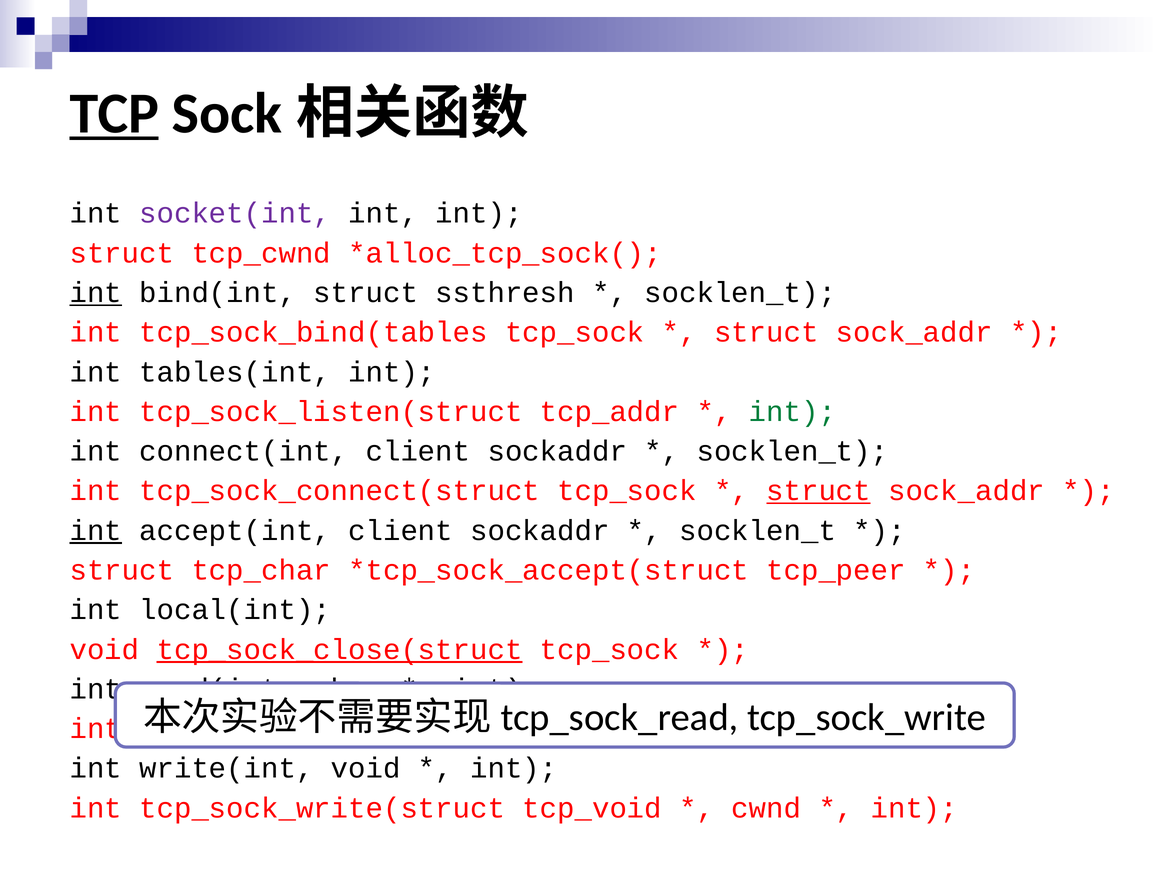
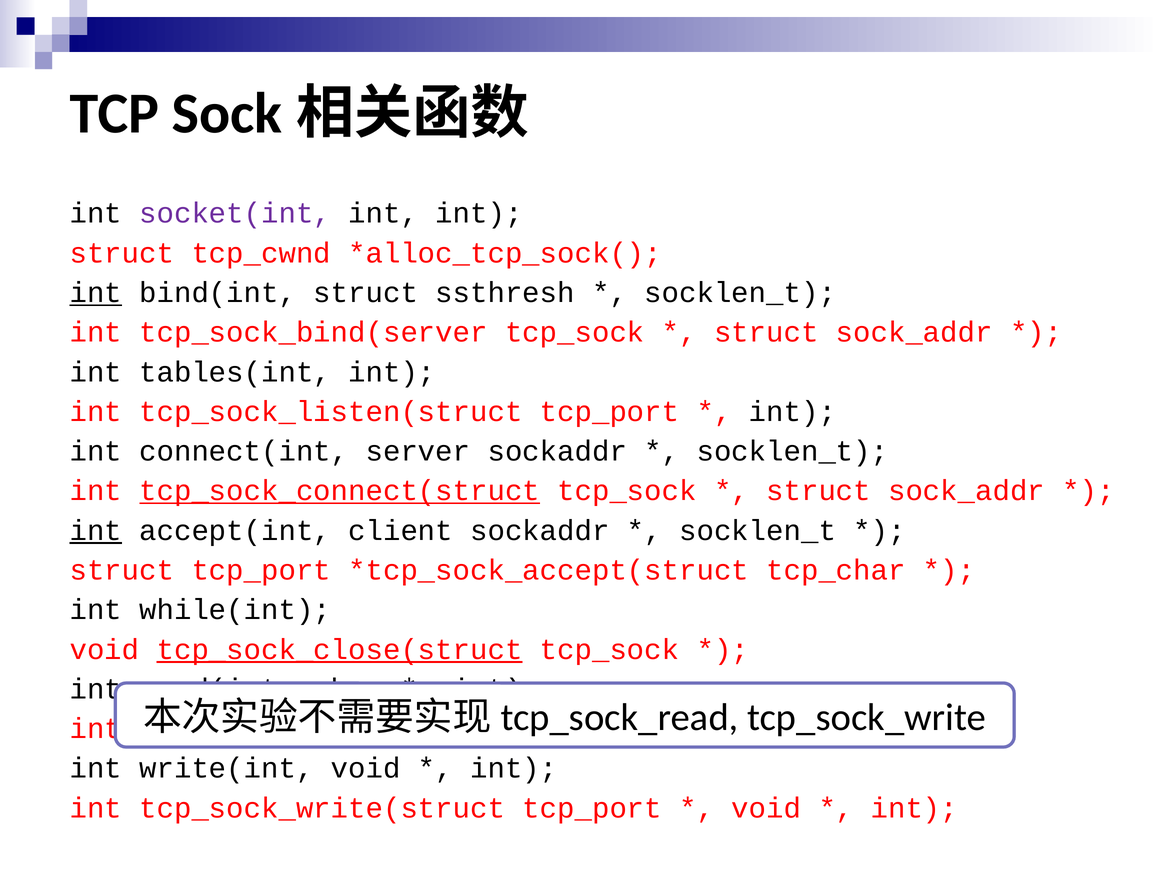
TCP underline: present -> none (114, 114)
tcp_sock_bind(tables: tcp_sock_bind(tables -> tcp_sock_bind(server (313, 333)
tcp_sock_listen(struct tcp_addr: tcp_addr -> tcp_port (610, 412)
int colour: green -> black (792, 412)
connect(int client: client -> server (418, 452)
tcp_sock_connect(struct underline: none -> present (340, 491)
struct underline: present -> none (819, 491)
struct tcp_char: tcp_char -> tcp_port (261, 571)
tcp_peer: tcp_peer -> tcp_char (836, 571)
local(int: local(int -> while(int (235, 610)
tcp_sock_write(struct tcp_void: tcp_void -> tcp_port (592, 809)
cwnd: cwnd -> void (766, 809)
